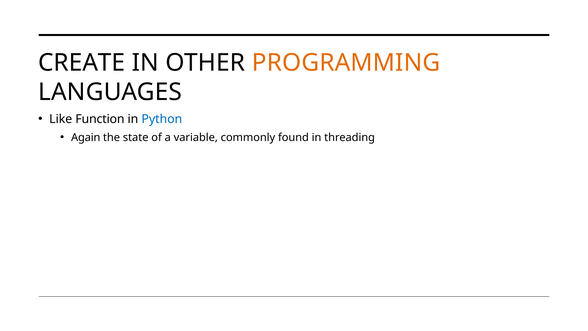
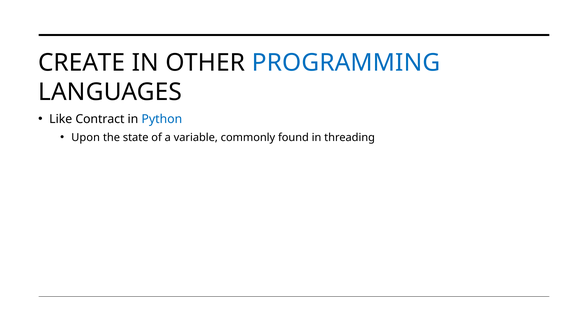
PROGRAMMING colour: orange -> blue (346, 63)
Function: Function -> Contract (100, 119)
Again: Again -> Upon (86, 137)
